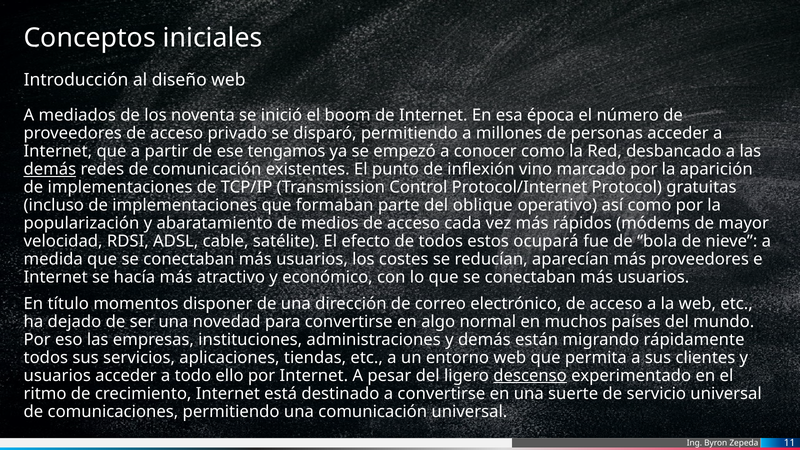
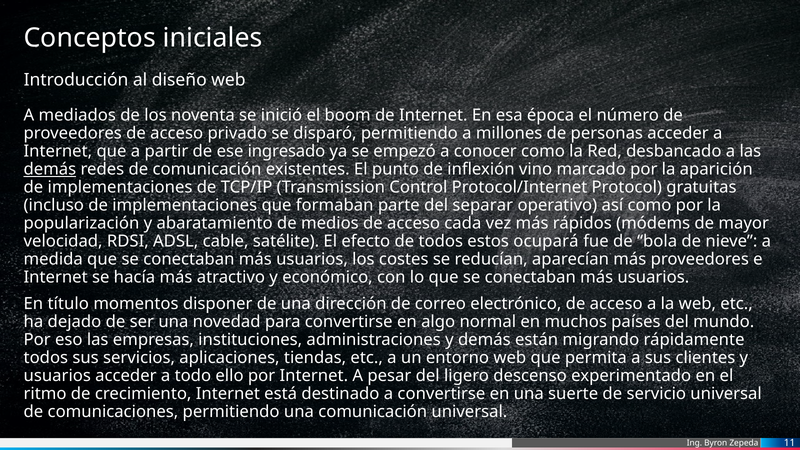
tengamos: tengamos -> ingresado (286, 151)
oblique: oblique -> separar (483, 205)
descenso underline: present -> none (530, 376)
